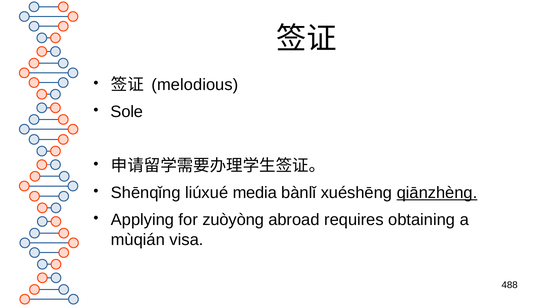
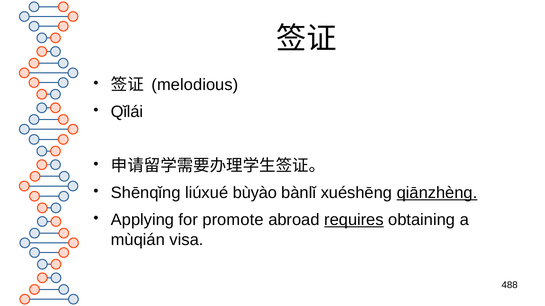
Sole: Sole -> Qǐlái (127, 112)
media: media -> bùyào (255, 193)
zuòyòng: zuòyòng -> promote (233, 220)
requires underline: none -> present (354, 220)
